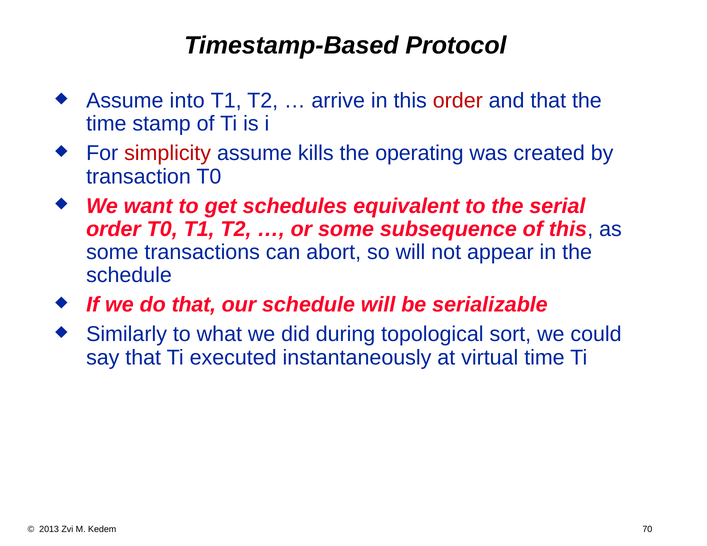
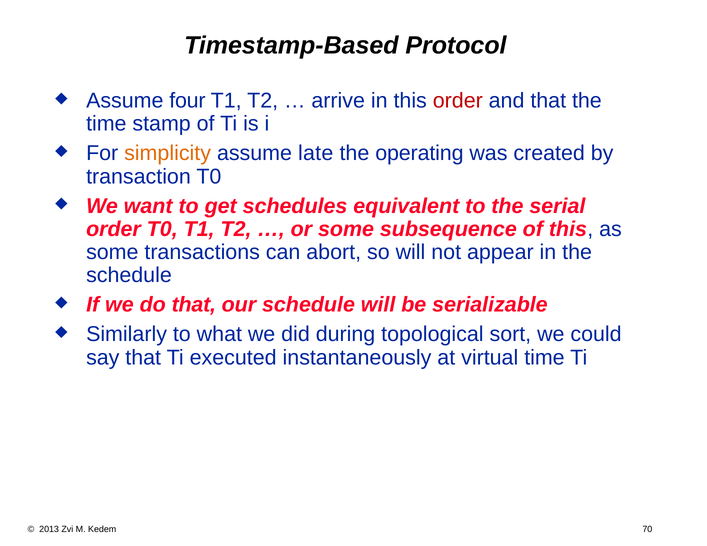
into: into -> four (187, 101)
simplicity colour: red -> orange (168, 153)
kills: kills -> late (316, 153)
